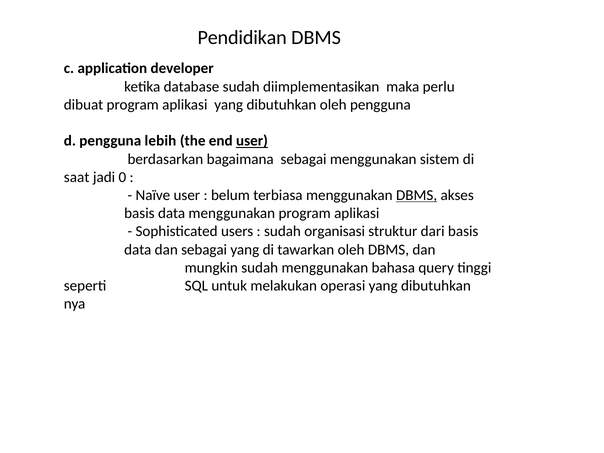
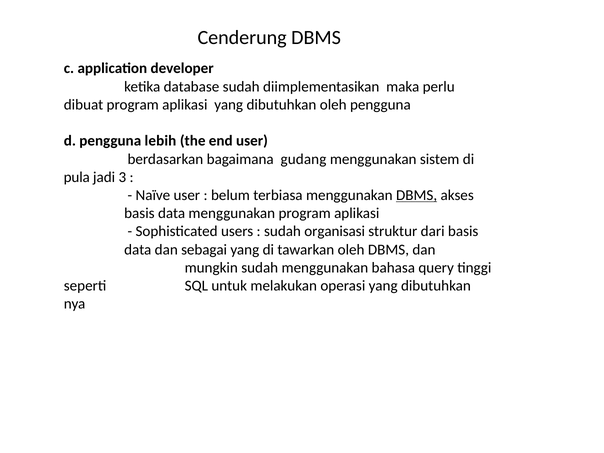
Pendidikan: Pendidikan -> Cenderung (242, 38)
user underline: present -> none (252, 141)
bagaimana sebagai: sebagai -> gudang (303, 159)
saat: saat -> pula (77, 177)
0: 0 -> 3 (122, 177)
